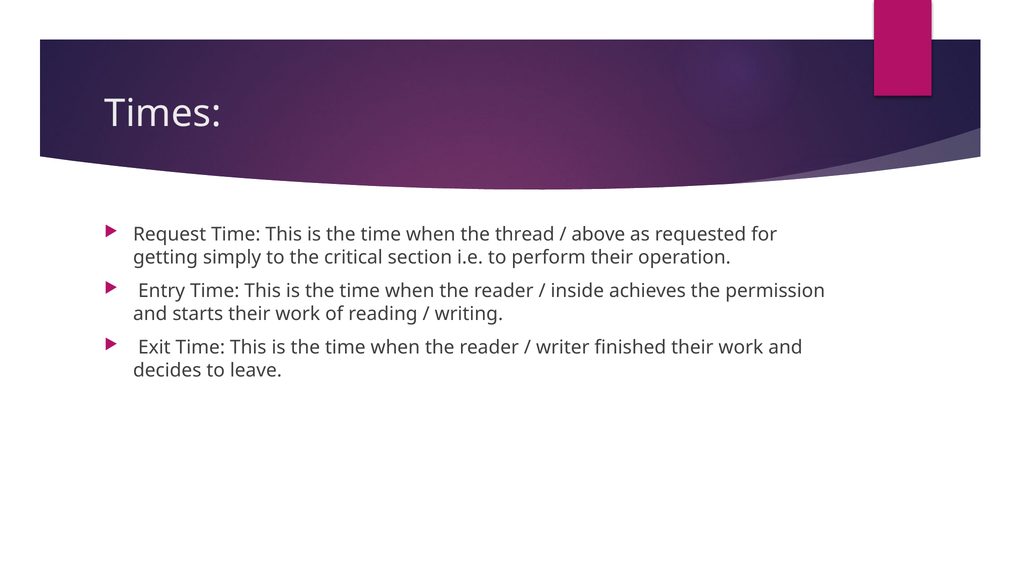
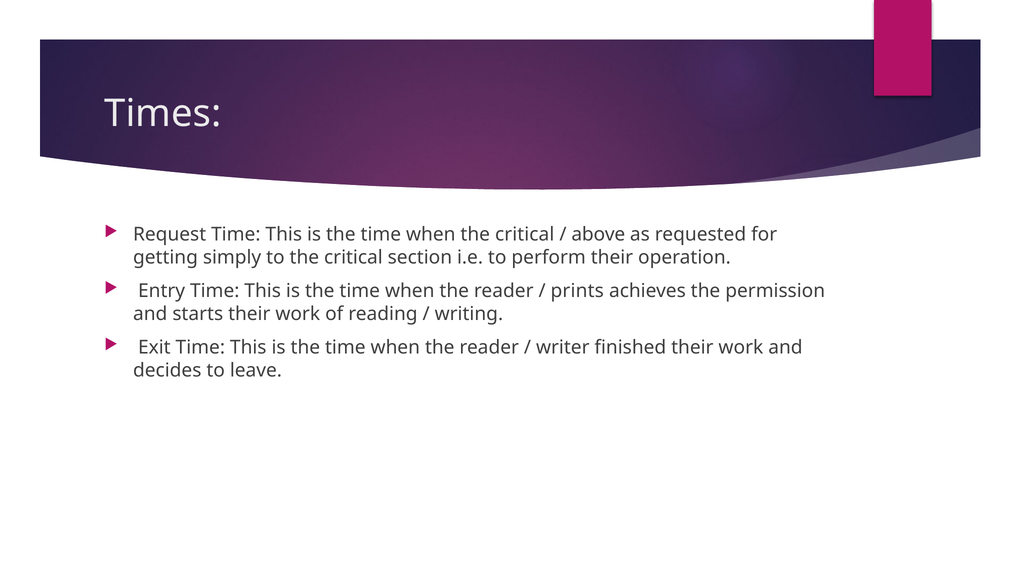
when the thread: thread -> critical (525, 235)
inside: inside -> prints (577, 291)
